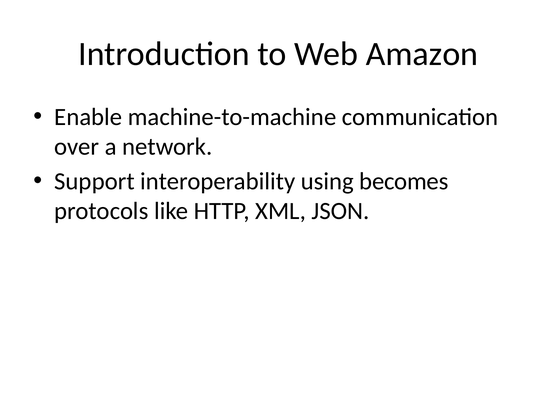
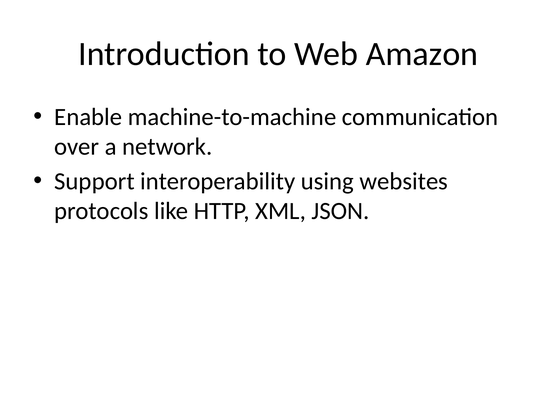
becomes: becomes -> websites (404, 181)
